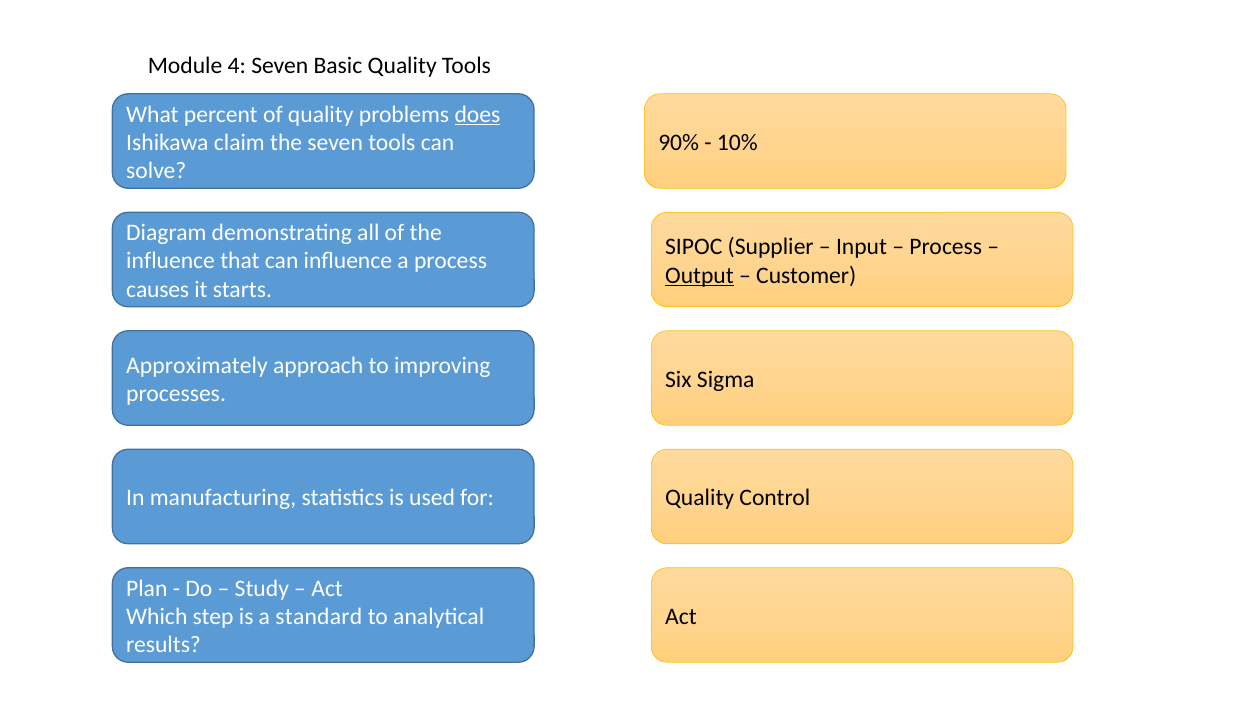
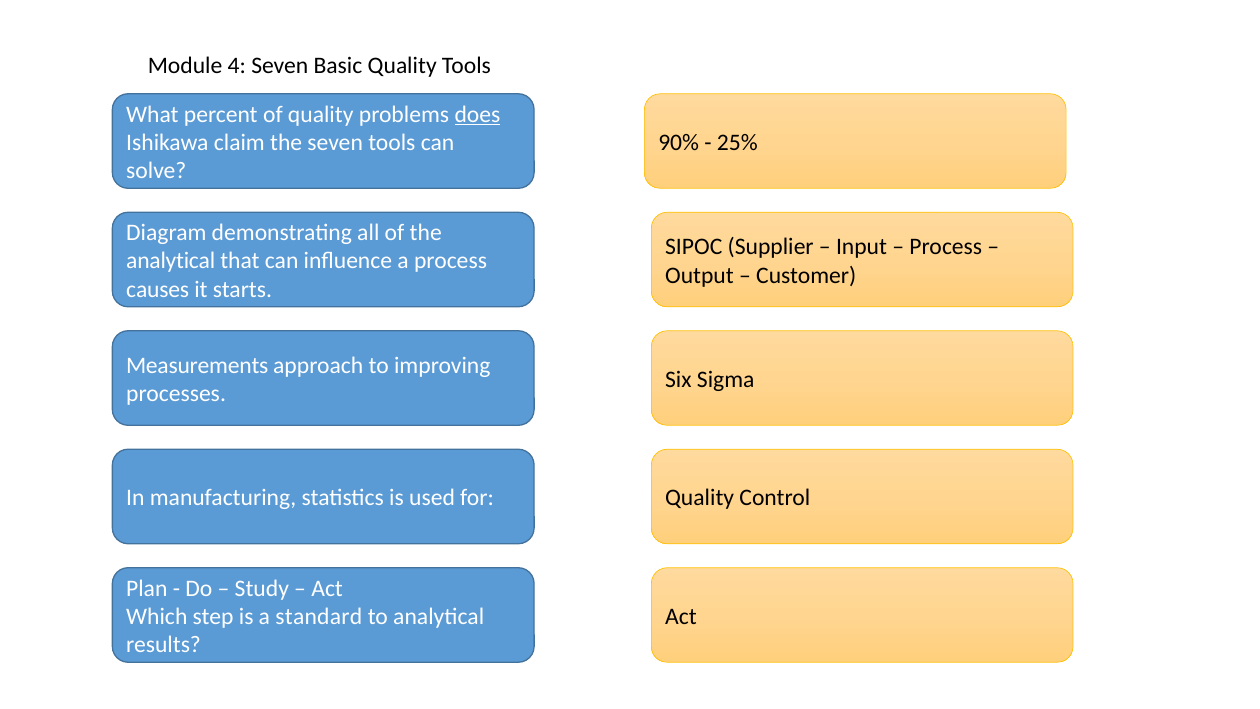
10%: 10% -> 25% (737, 143)
influence: influence -> analytical (171, 261)
Output underline: present -> none (699, 275)
Approximately: Approximately -> Measurements (197, 365)
